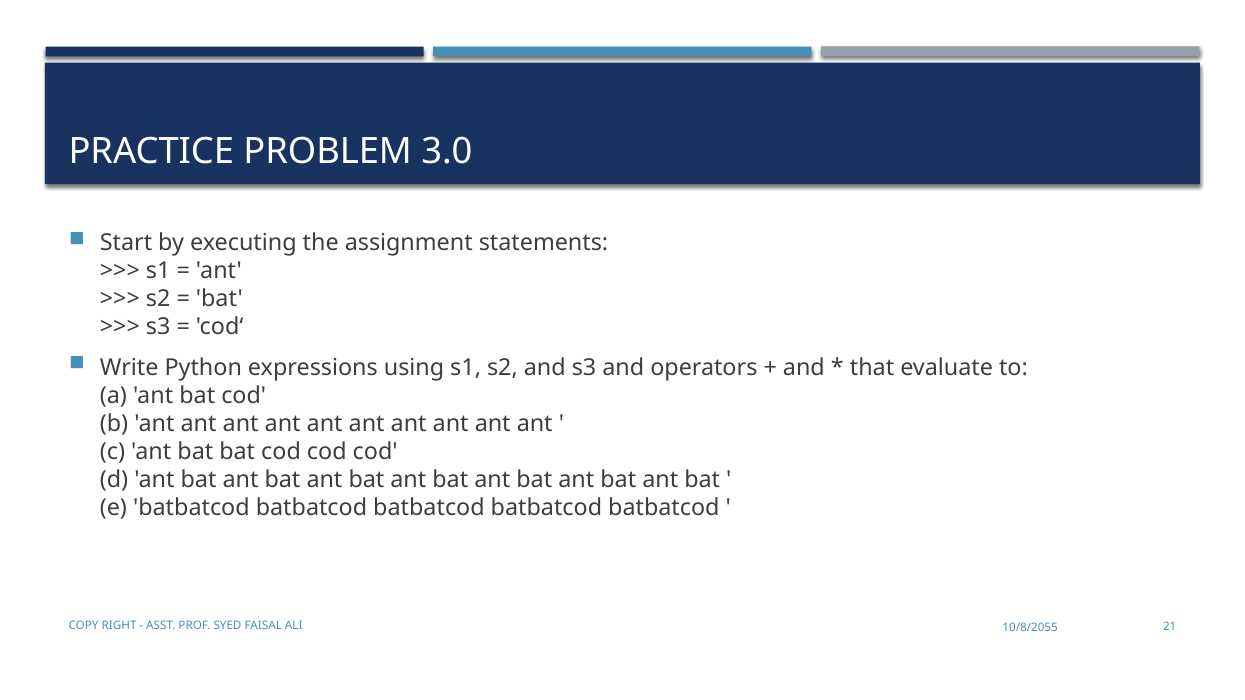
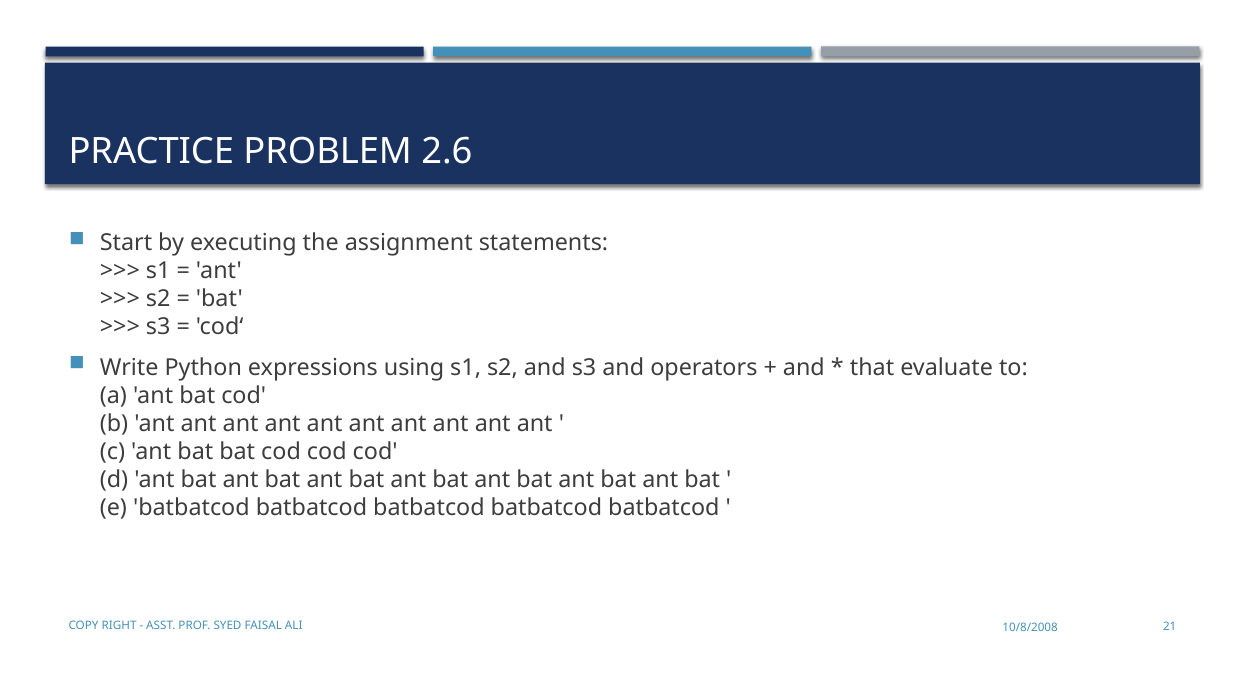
3.0: 3.0 -> 2.6 (447, 151)
10/8/2055: 10/8/2055 -> 10/8/2008 (1030, 628)
